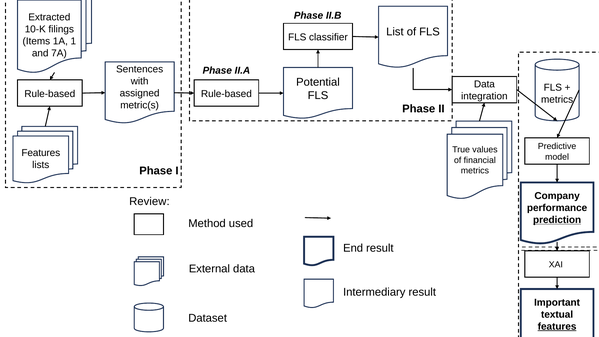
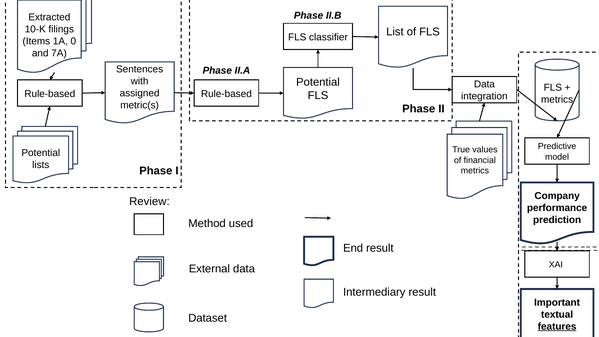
1: 1 -> 0 (73, 41)
Features: Features -> Potential (41, 153)
prediction underline: present -> none (557, 220)
